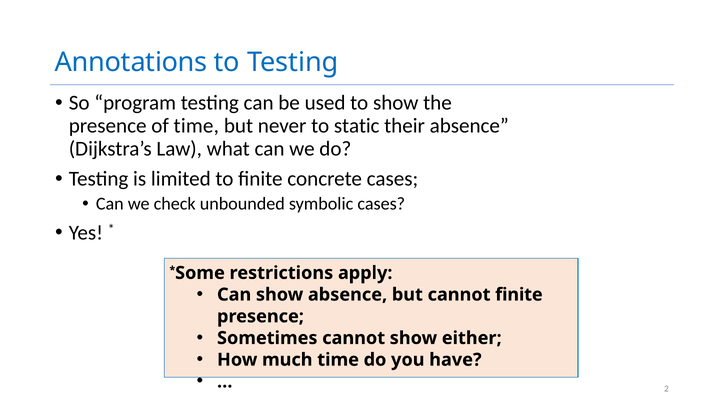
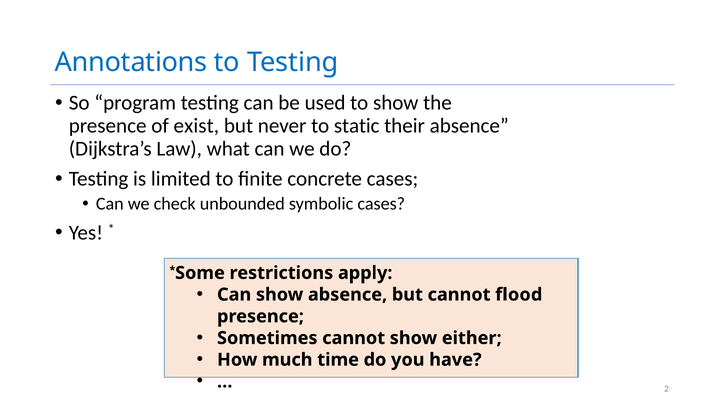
of time: time -> exist (196, 126)
cannot finite: finite -> flood (519, 295)
